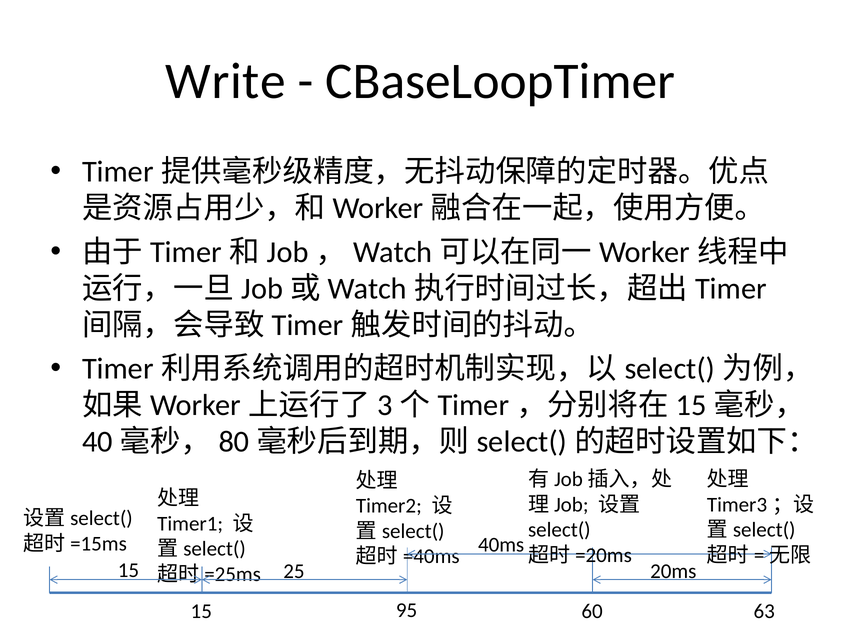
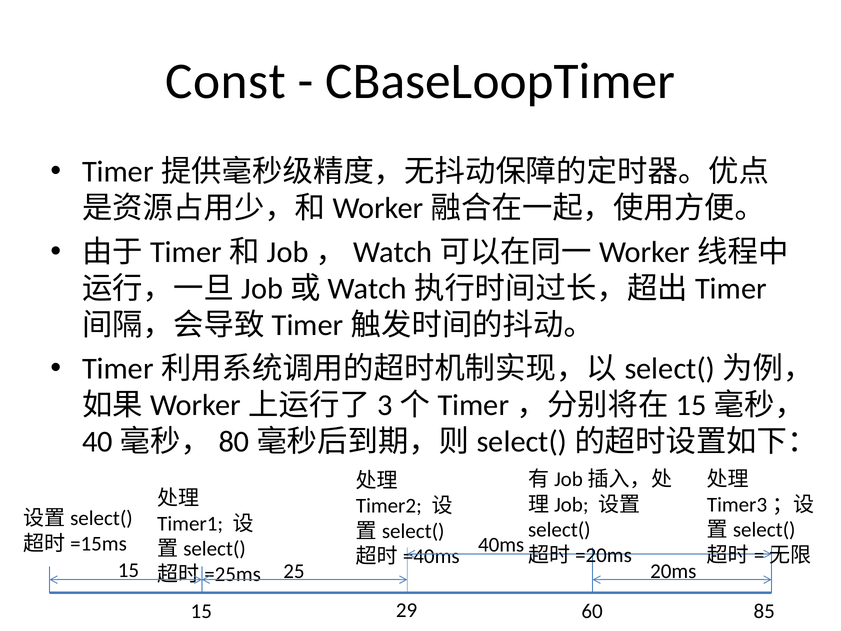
Write: Write -> Const (226, 81)
95: 95 -> 29 (407, 610)
63: 63 -> 85 (764, 611)
